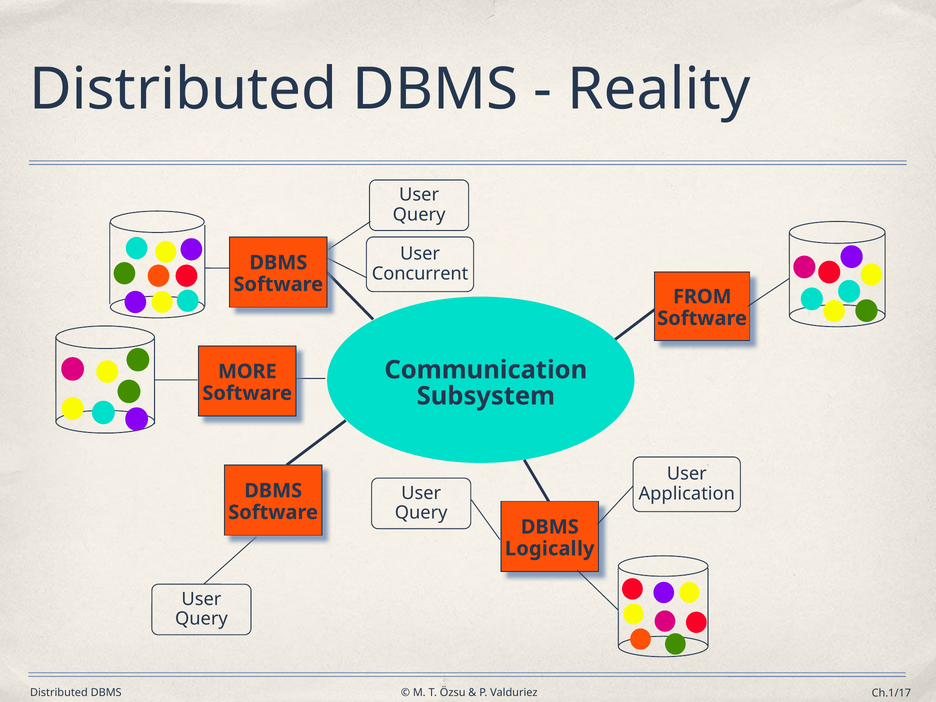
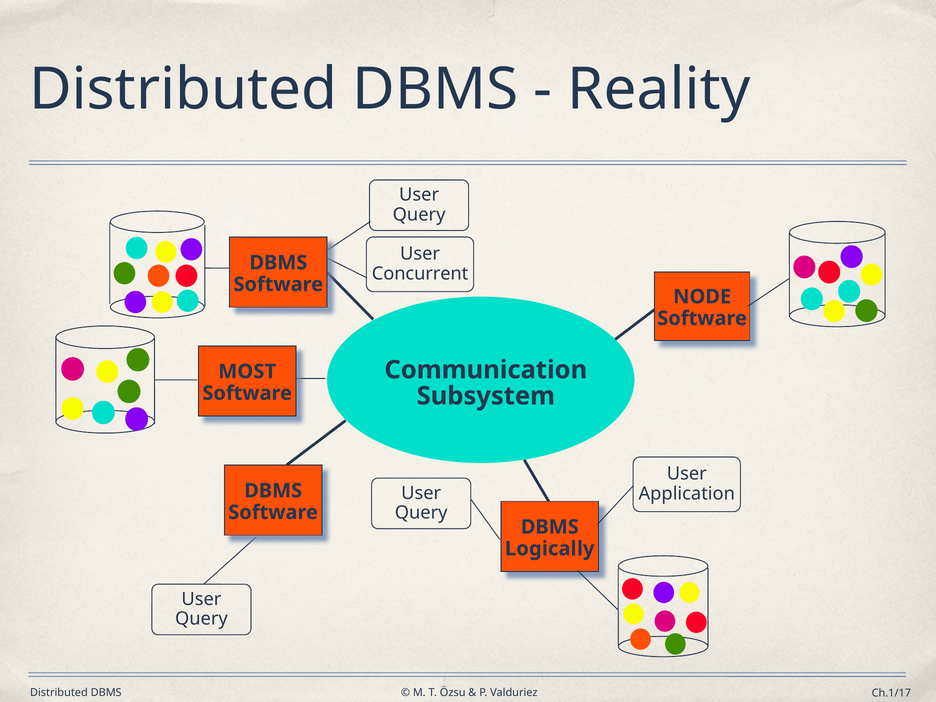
FROM: FROM -> NODE (702, 297)
MORE: MORE -> MOST (247, 372)
